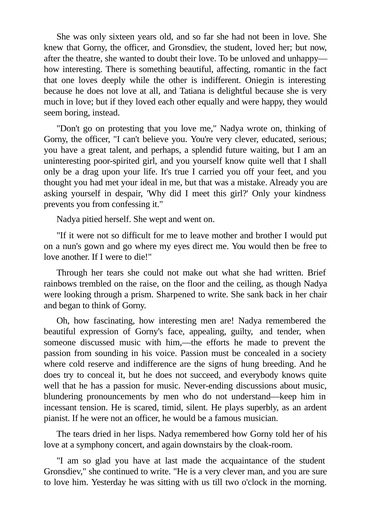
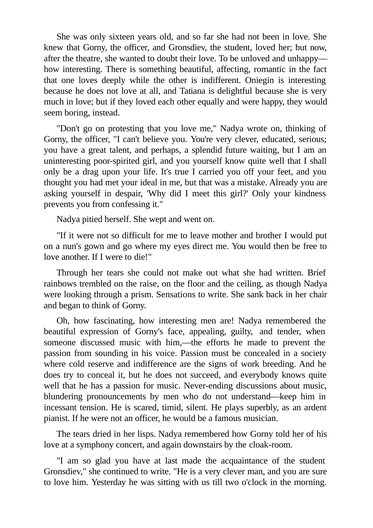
Sharpened: Sharpened -> Sensations (176, 294)
hung: hung -> work (250, 364)
